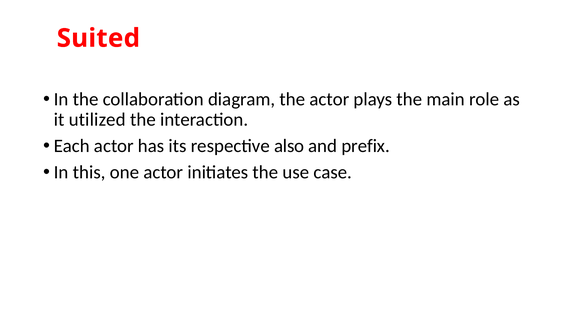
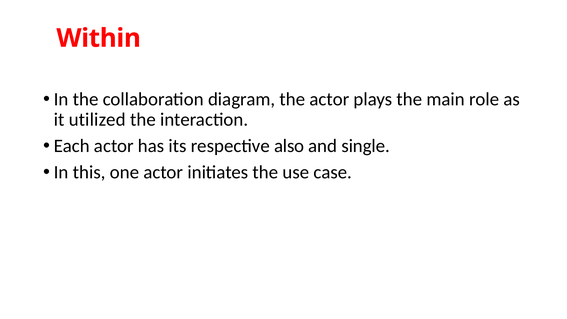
Suited: Suited -> Within (99, 38)
prefix: prefix -> single (366, 146)
